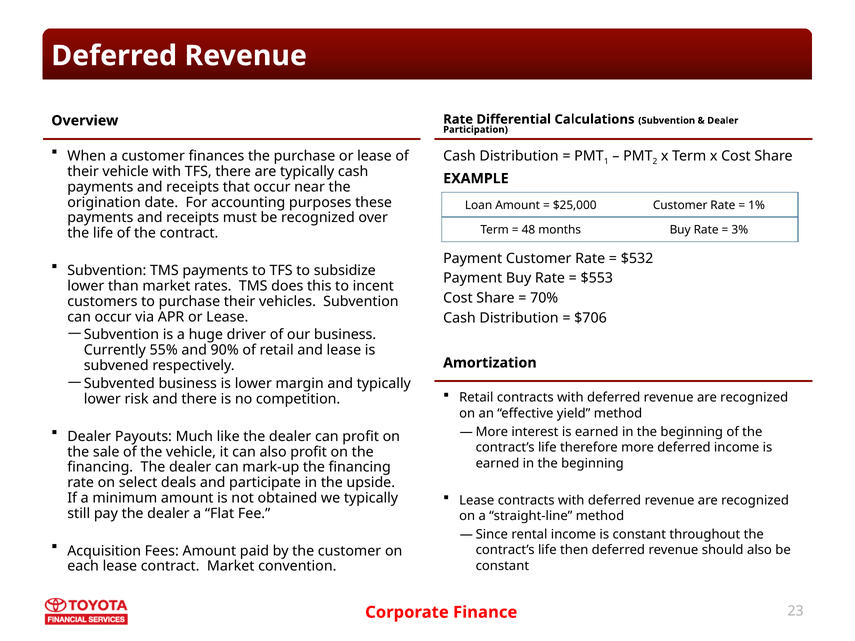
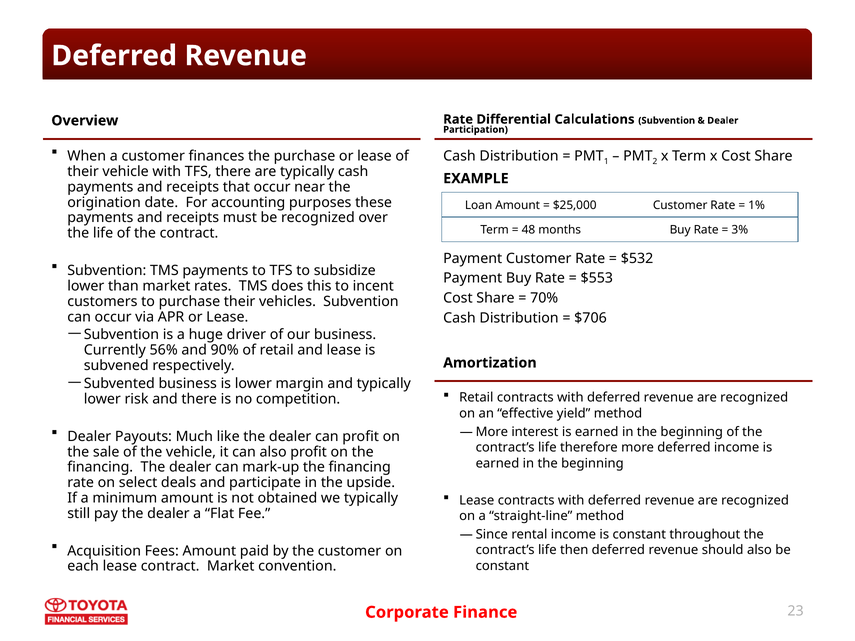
55%: 55% -> 56% (164, 350)
